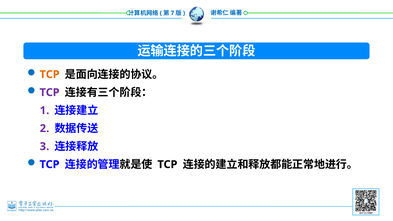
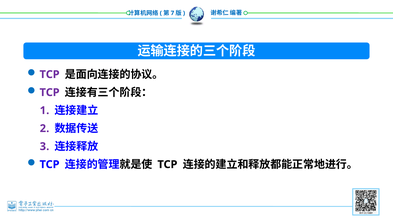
TCP colour: orange -> purple (50, 74)
